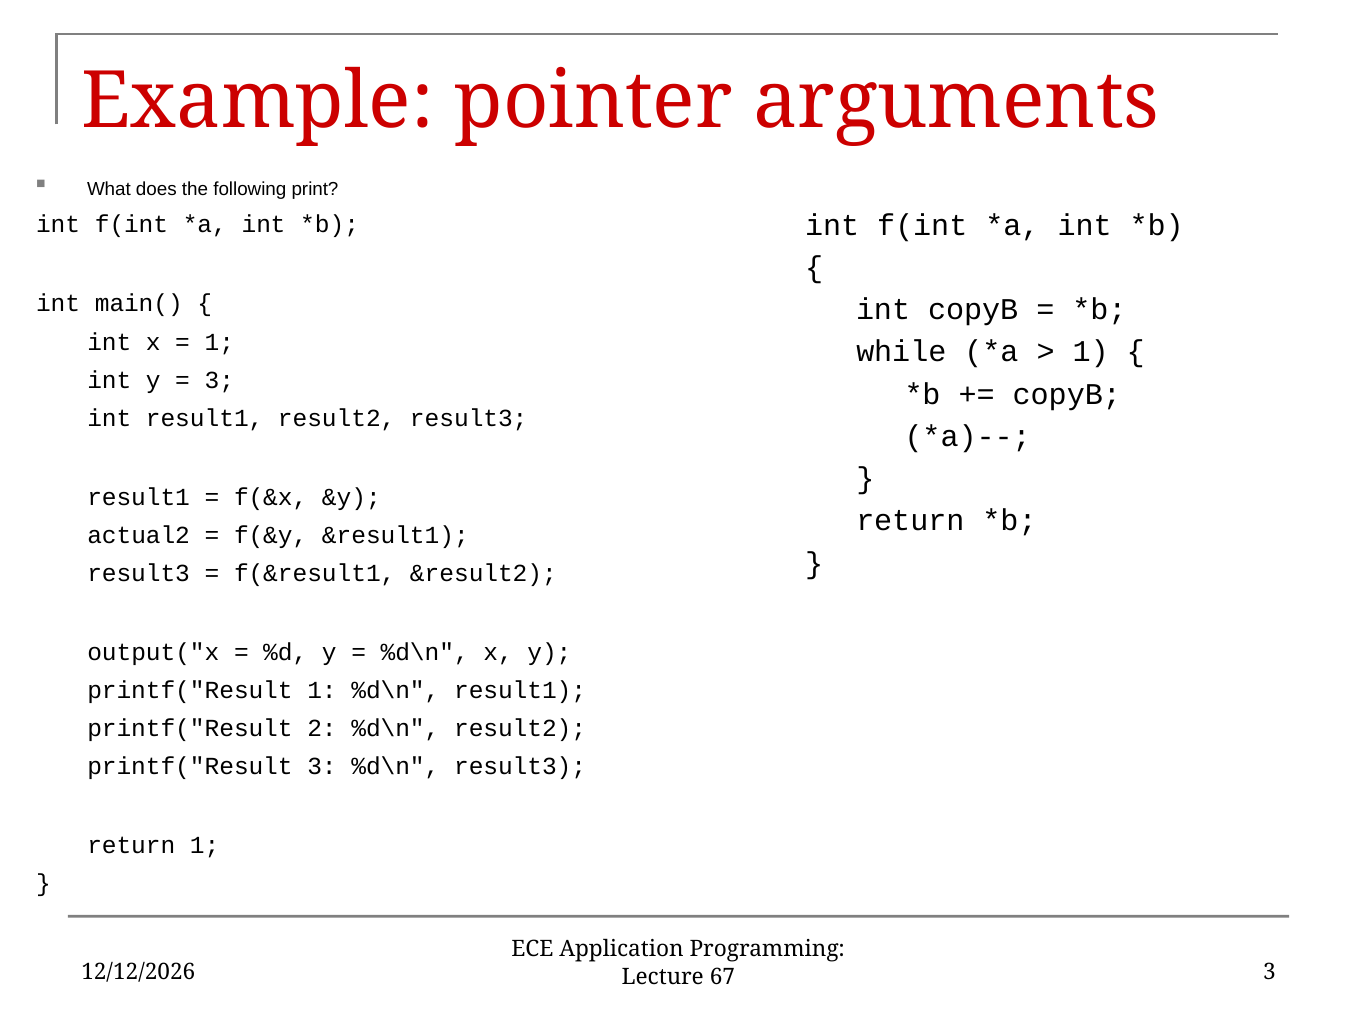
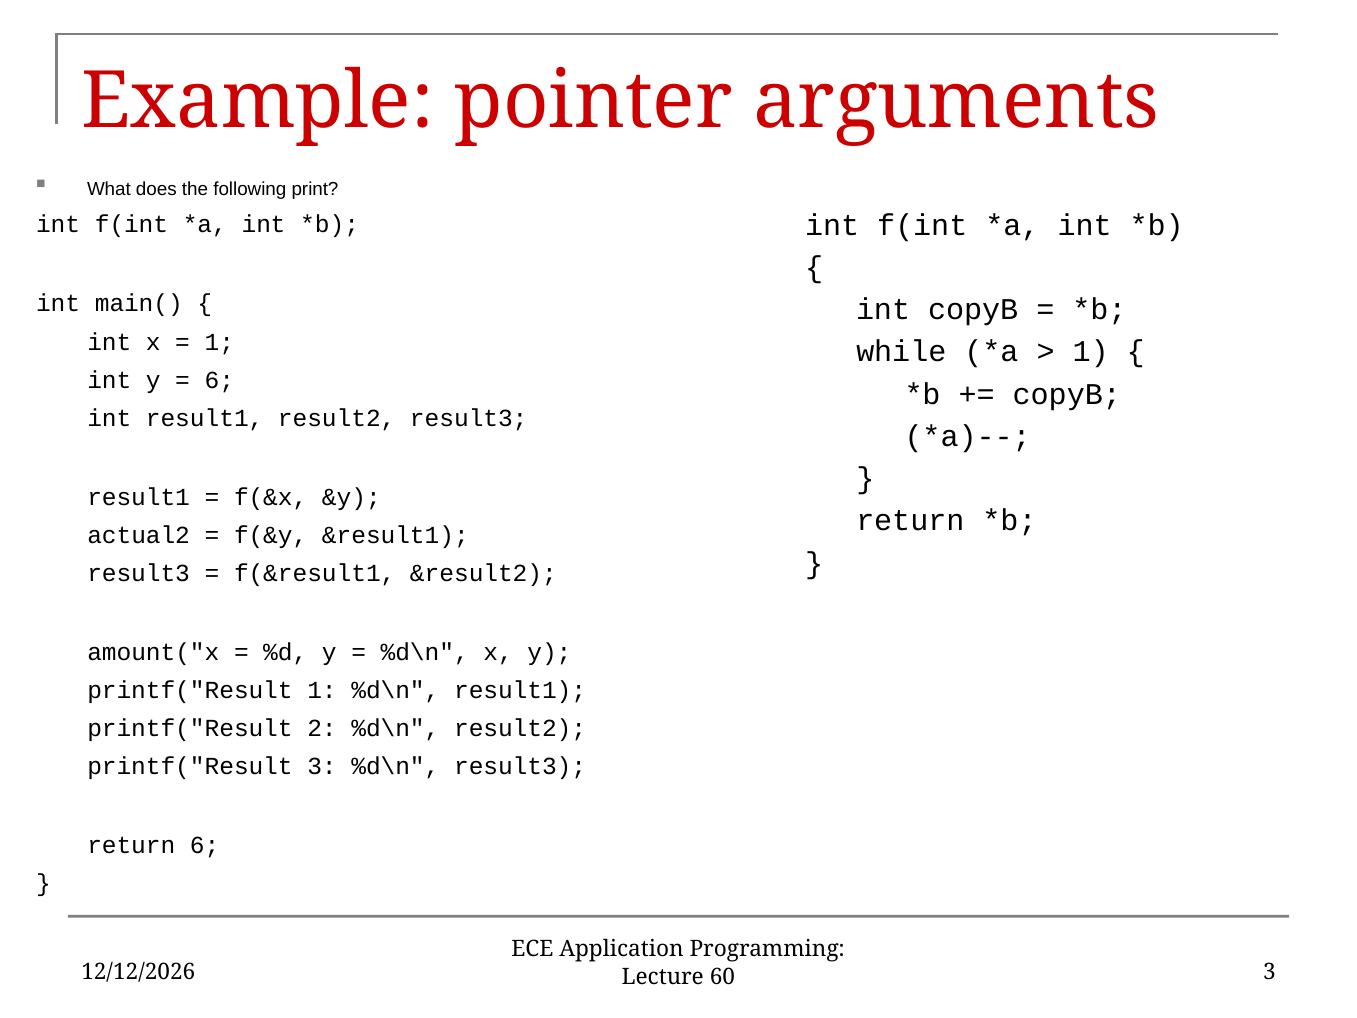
3: 3 -> 6 (219, 380)
output("x: output("x -> amount("x (153, 652)
return 1: 1 -> 6 (205, 845)
67: 67 -> 60 (722, 976)
